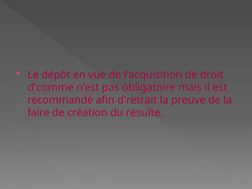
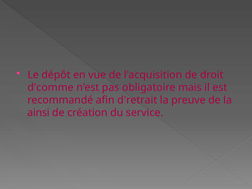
faire: faire -> ainsi (39, 113)
résulte: résulte -> service (145, 113)
